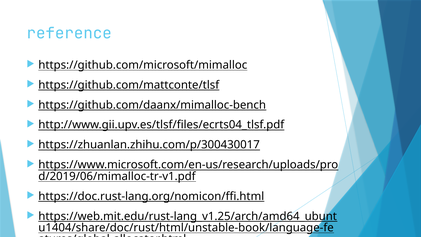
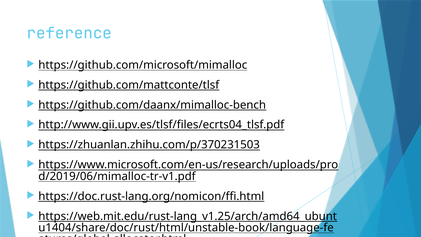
https://zhuanlan.zhihu.com/p/300430017: https://zhuanlan.zhihu.com/p/300430017 -> https://zhuanlan.zhihu.com/p/370231503 (149, 145)
